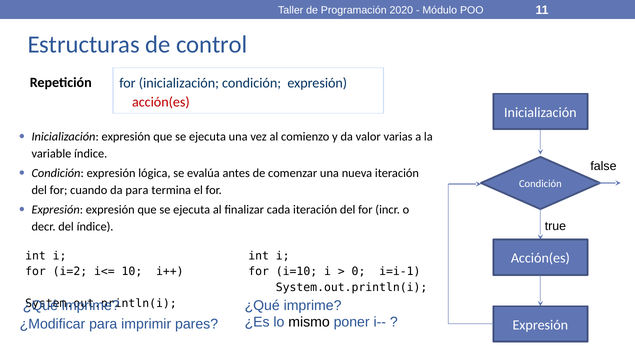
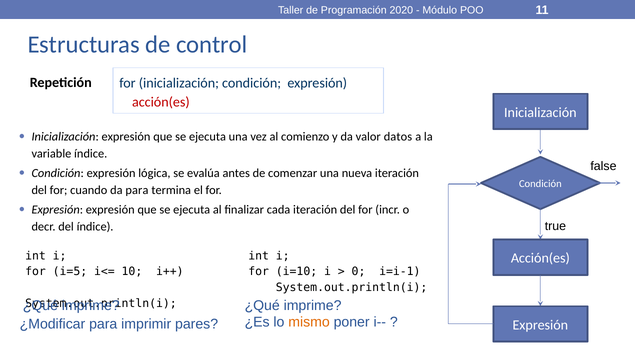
varias: varias -> datos (398, 137)
i=2: i=2 -> i=5 (70, 272)
mismo colour: black -> orange (309, 323)
